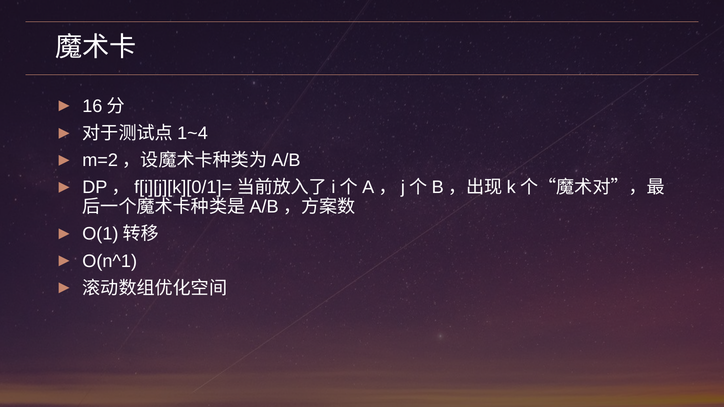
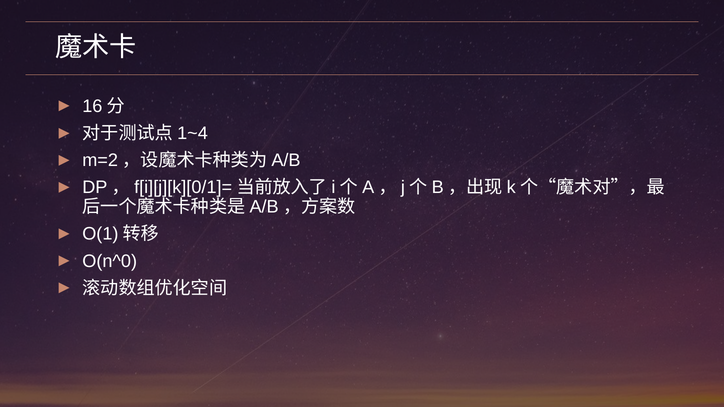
O(n^1: O(n^1 -> O(n^0 (110, 261)
